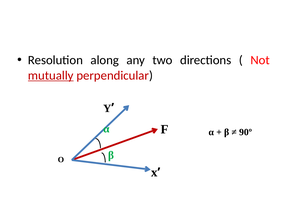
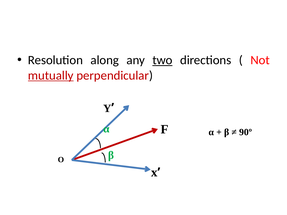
two underline: none -> present (163, 60)
